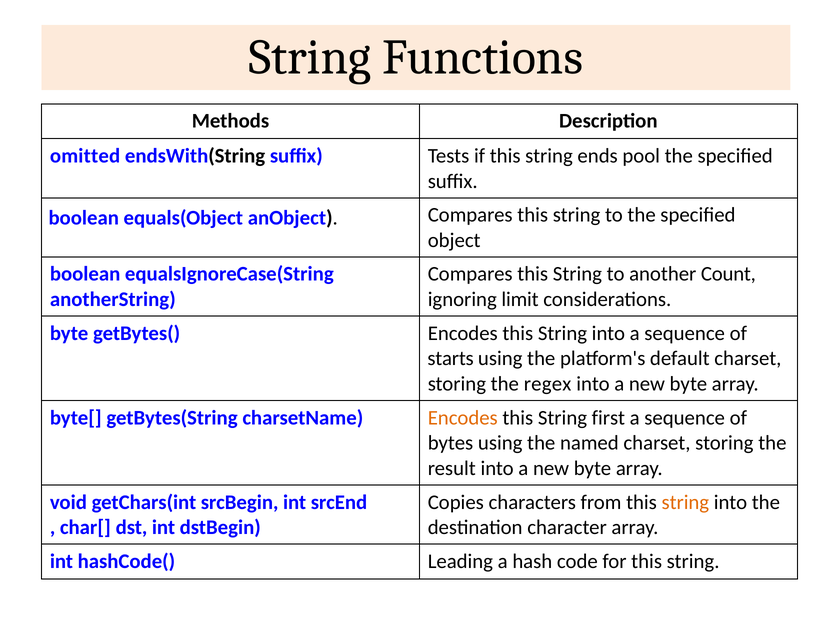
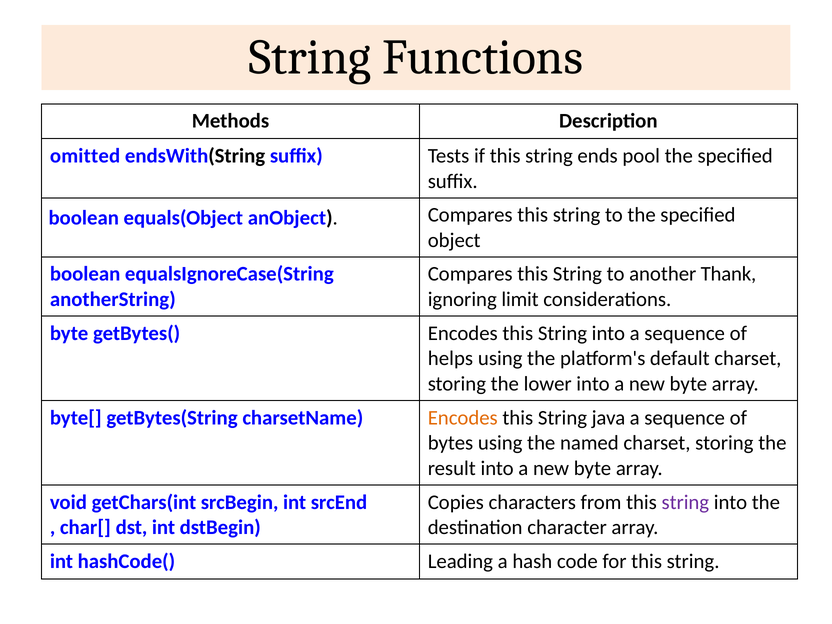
Count: Count -> Thank (728, 274)
starts: starts -> helps (450, 359)
regex: regex -> lower (548, 384)
first: first -> java (608, 418)
string colour: orange -> purple (685, 502)
